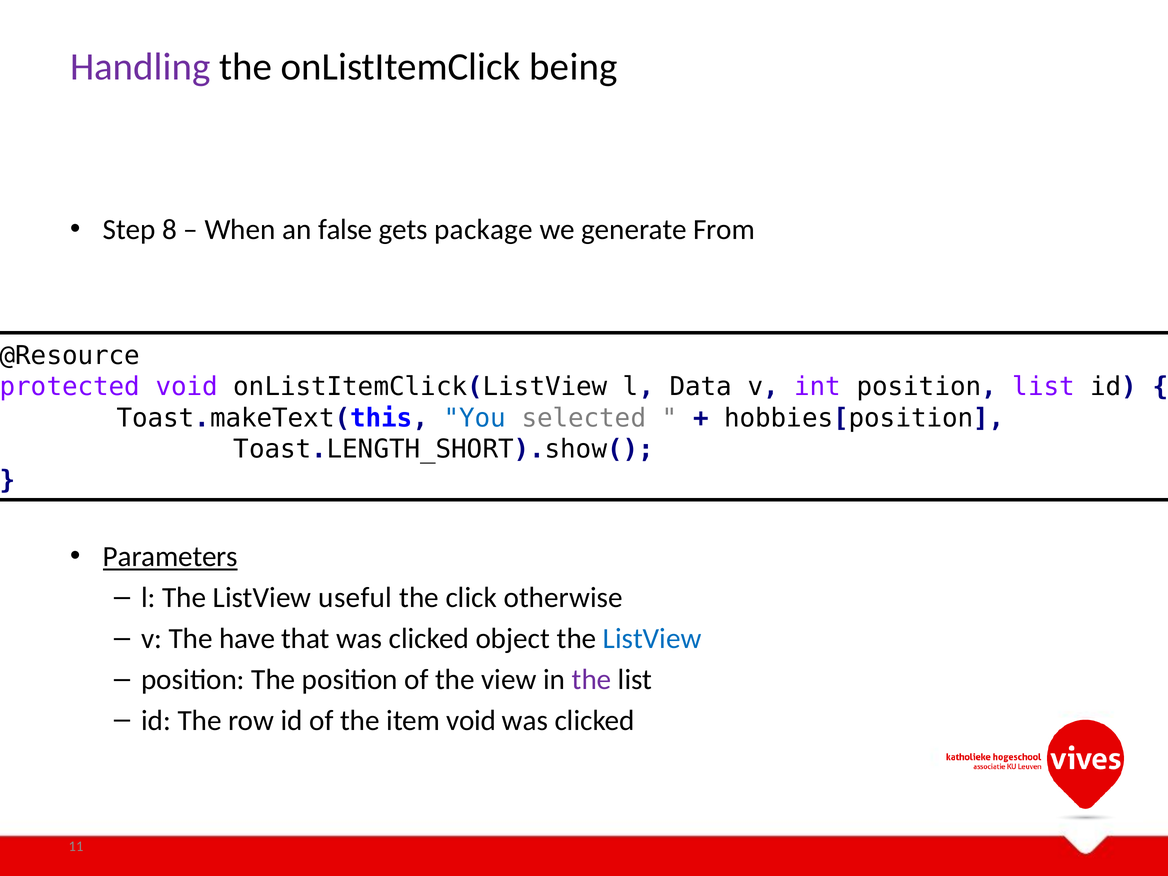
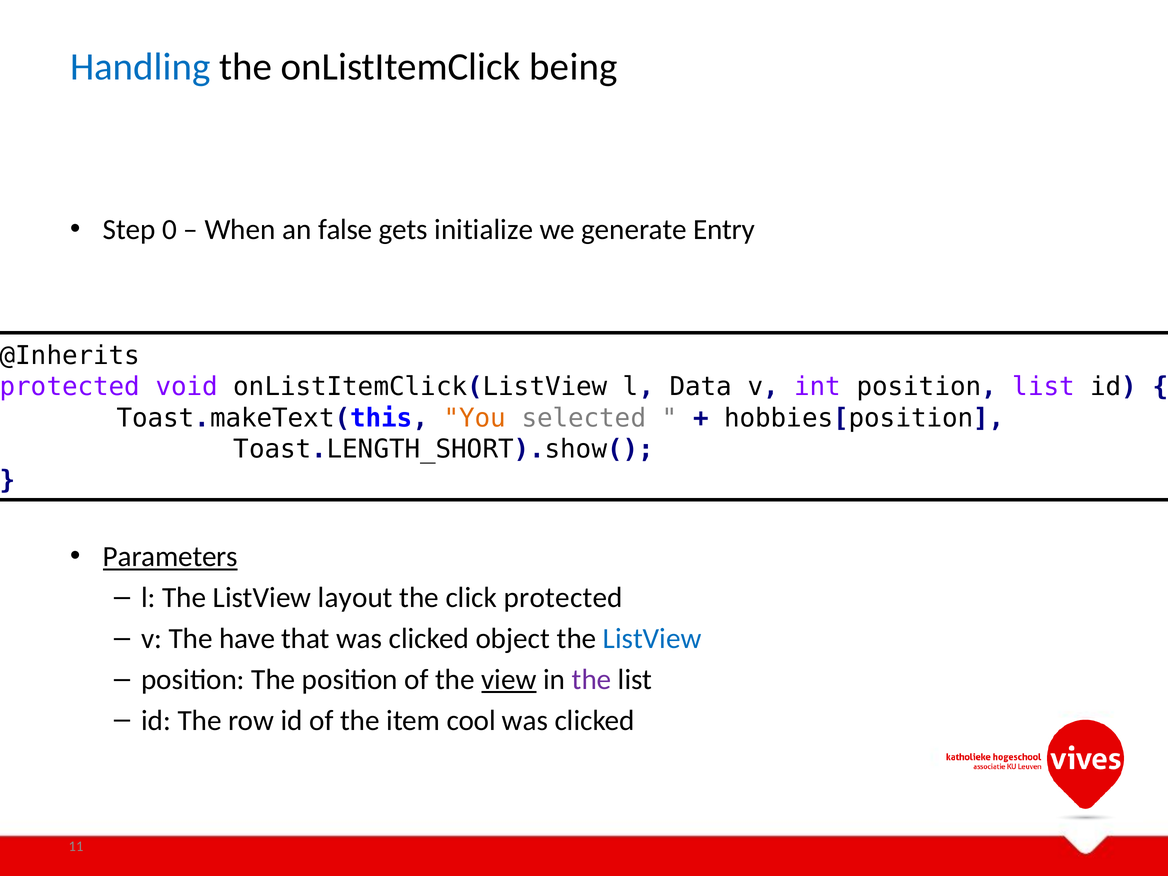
Handling colour: purple -> blue (140, 67)
8: 8 -> 0 (169, 230)
package: package -> initialize (484, 230)
From: From -> Entry (724, 230)
@Resource: @Resource -> @Inherits (70, 356)
You colour: blue -> orange (475, 418)
useful: useful -> layout (355, 598)
click otherwise: otherwise -> protected (563, 598)
view underline: none -> present (509, 679)
item void: void -> cool (471, 720)
